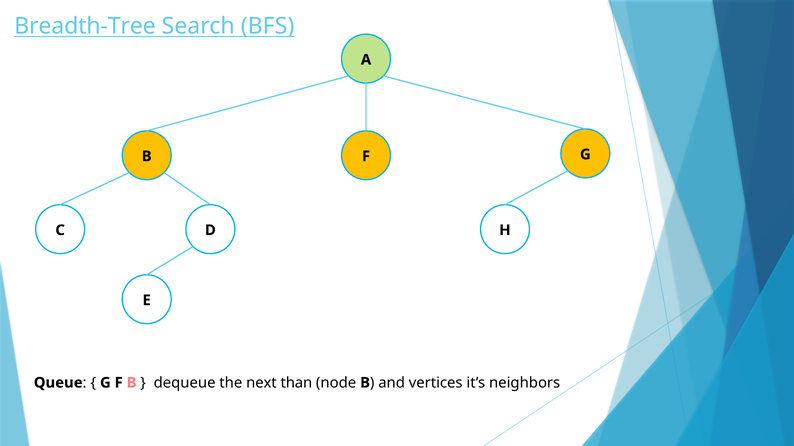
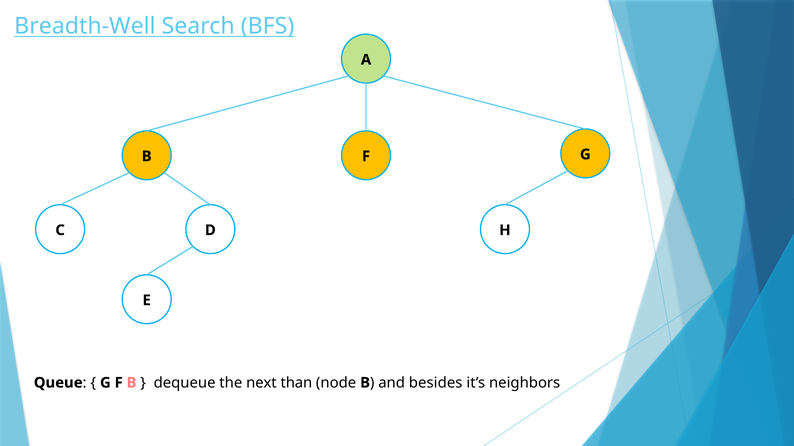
Breadth-Tree: Breadth-Tree -> Breadth-Well (85, 26)
vertices: vertices -> besides (436, 383)
